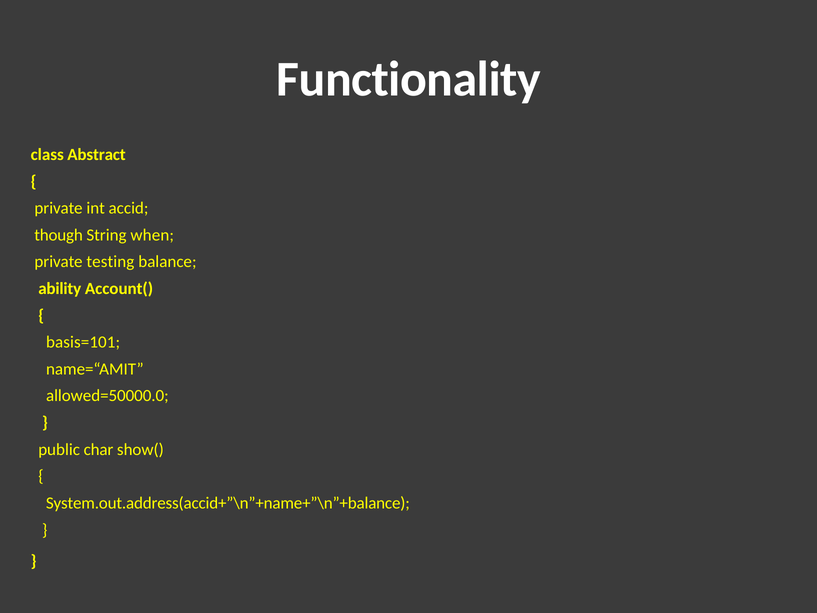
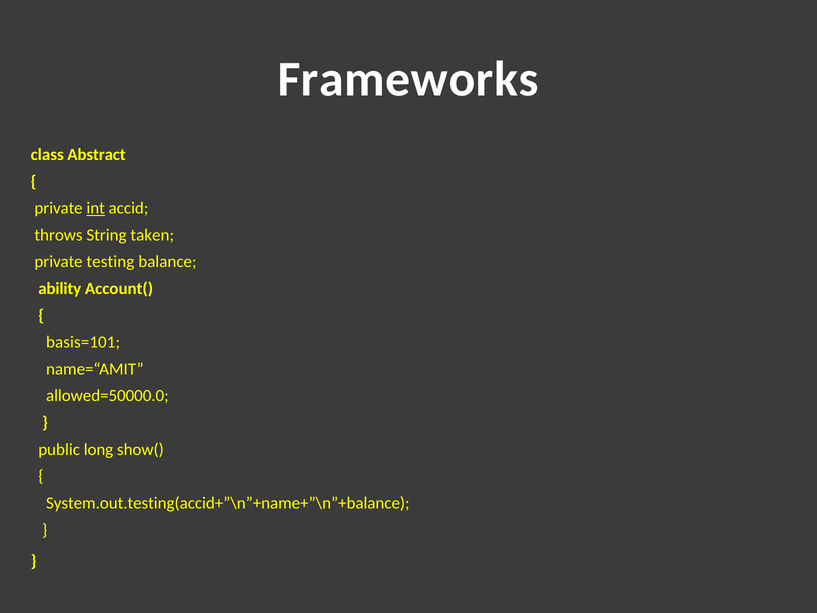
Functionality: Functionality -> Frameworks (408, 79)
int underline: none -> present (96, 208)
though: though -> throws (59, 235)
when: when -> taken (152, 235)
char: char -> long (99, 449)
System.out.address(accid+”\n”+name+”\n”+balance: System.out.address(accid+”\n”+name+”\n”+balance -> System.out.testing(accid+”\n”+name+”\n”+balance (228, 503)
